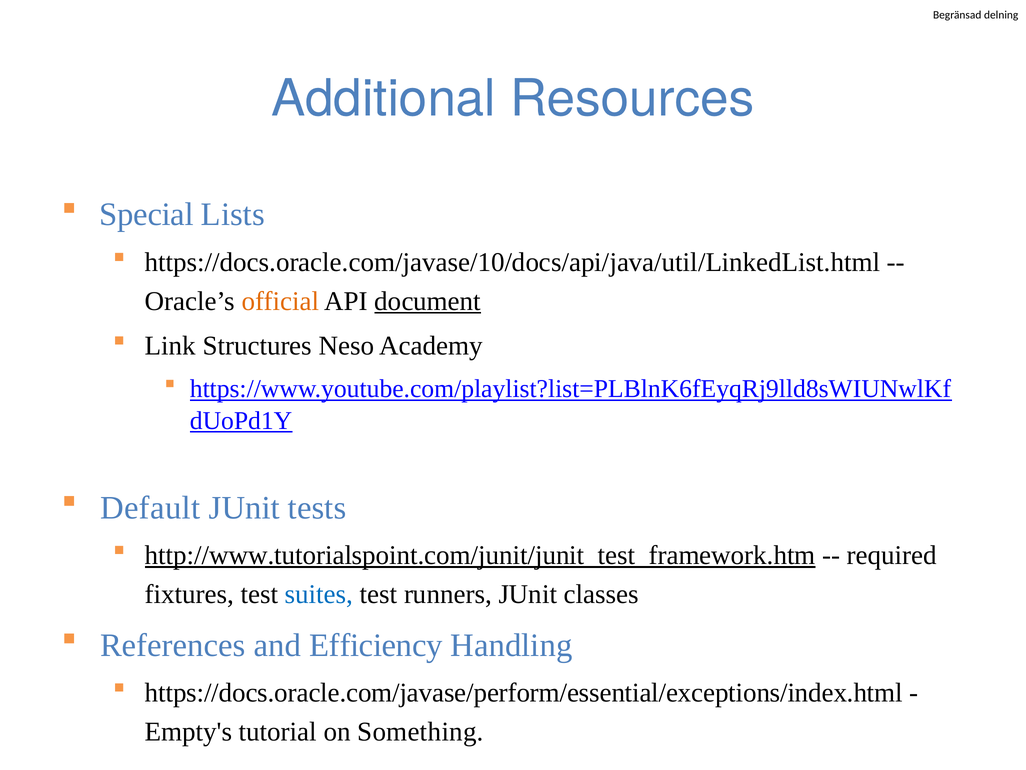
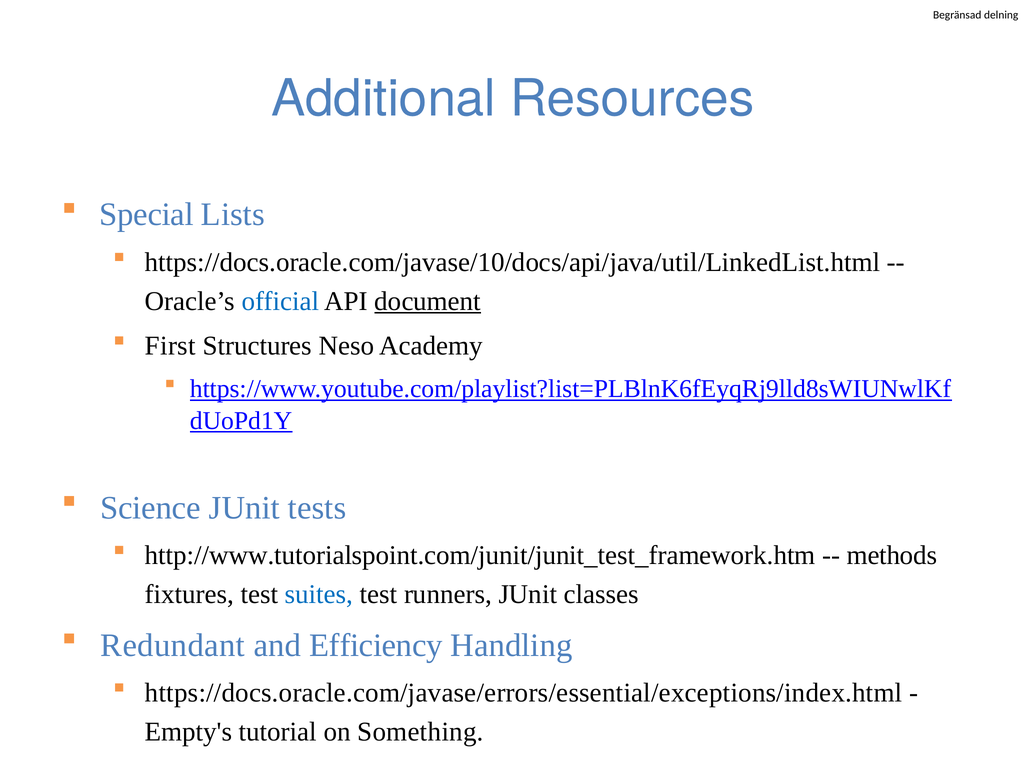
official colour: orange -> blue (280, 301)
Link: Link -> First (170, 346)
Default: Default -> Science (150, 507)
http://www.tutorialspoint.com/junit/junit_test_framework.htm underline: present -> none (480, 555)
required: required -> methods (892, 555)
References: References -> Redundant (173, 645)
https://docs.oracle.com/javase/perform/essential/exceptions/index.html: https://docs.oracle.com/javase/perform/essential/exceptions/index.html -> https://docs.oracle.com/javase/errors/essential/exceptions/index.html (524, 693)
